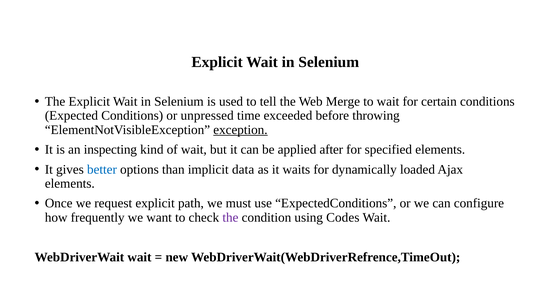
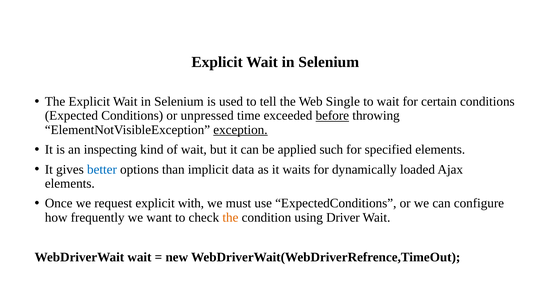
Merge: Merge -> Single (343, 102)
before underline: none -> present (332, 116)
after: after -> such (331, 150)
path: path -> with (191, 204)
the colour: purple -> orange (230, 218)
Codes: Codes -> Driver (343, 218)
